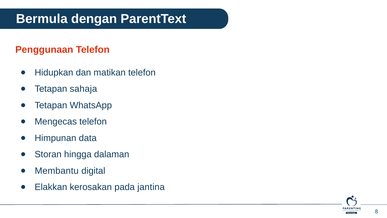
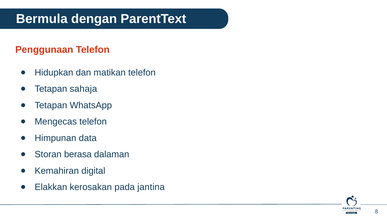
hingga: hingga -> berasa (78, 154)
Membantu: Membantu -> Kemahiran (57, 171)
